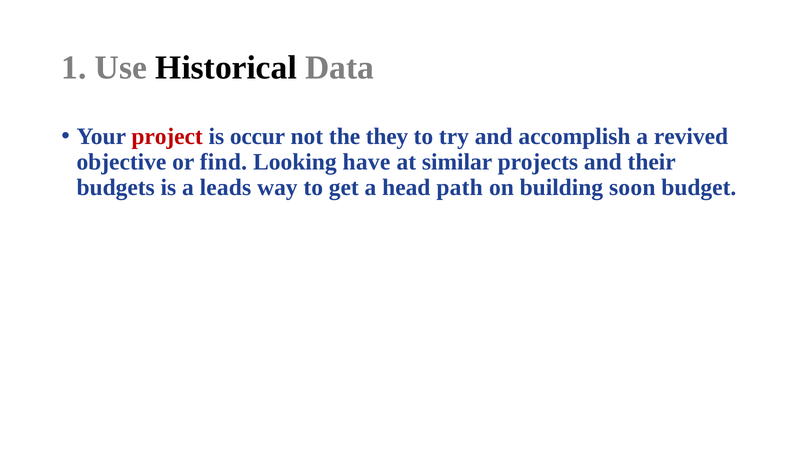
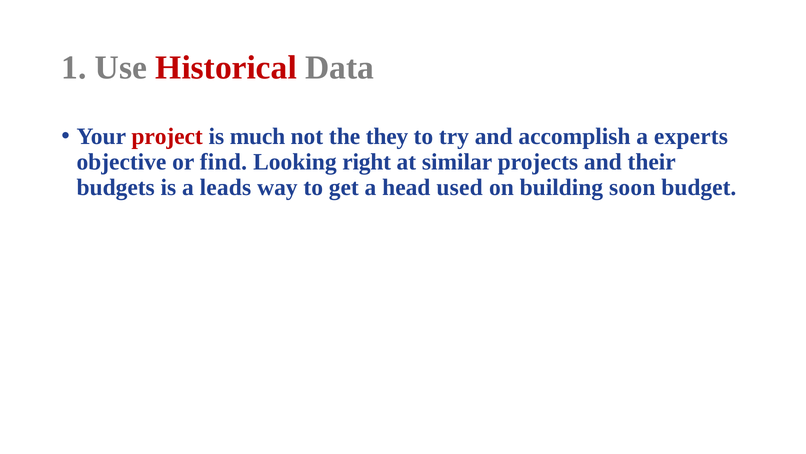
Historical colour: black -> red (226, 68)
occur: occur -> much (257, 136)
revived: revived -> experts (691, 136)
have: have -> right (367, 162)
path: path -> used (460, 187)
